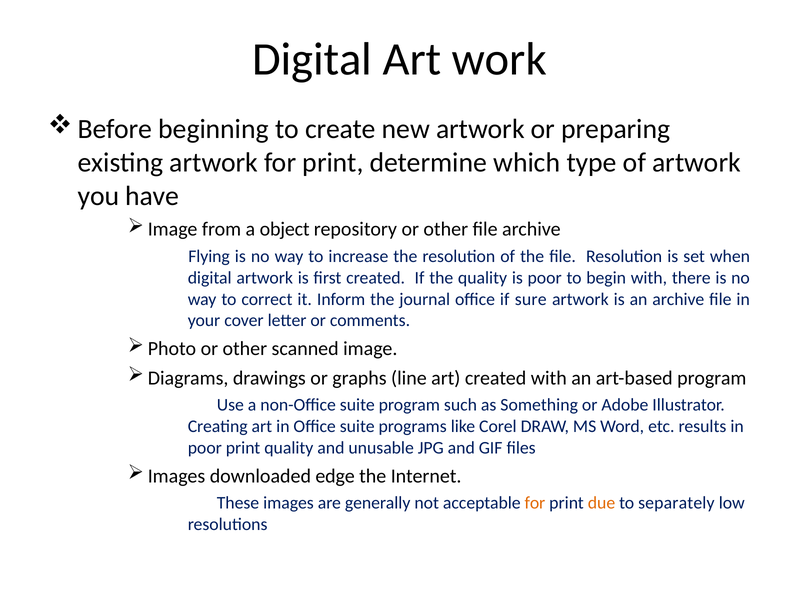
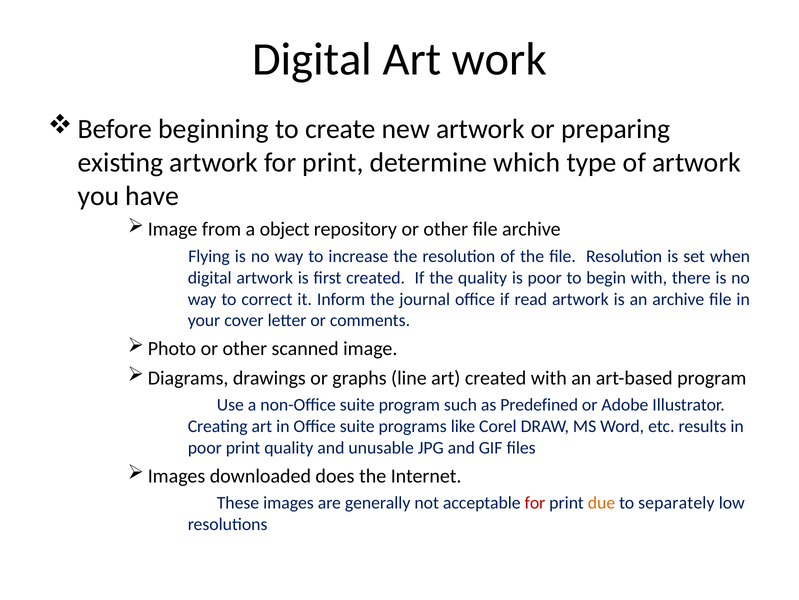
sure: sure -> read (531, 299)
Something: Something -> Predefined (539, 405)
edge: edge -> does (335, 475)
for colour: orange -> red (535, 502)
